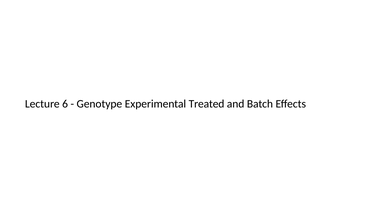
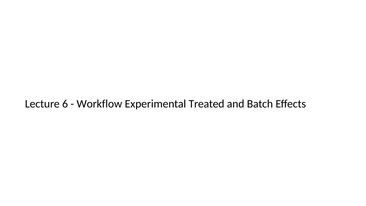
Genotype: Genotype -> Workflow (99, 104)
